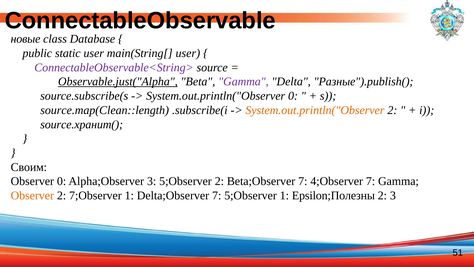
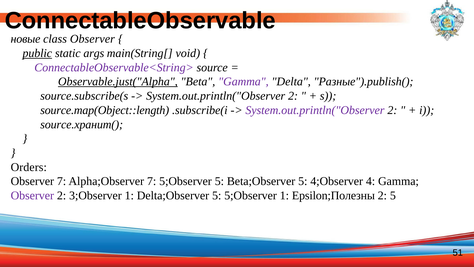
class Database: Database -> Observer (92, 39)
public underline: none -> present (37, 53)
static user: user -> args (94, 53)
main(String[ user: user -> void (188, 53)
0: 0 -> 2 (293, 96)
source.map(Clean::length: source.map(Clean::length -> source.map(Object::length (105, 110)
System.out.println("Observer colour: orange -> purple (315, 110)
Своим: Своим -> Orders (29, 167)
Observer 0: 0 -> 7 (62, 181)
Alpha;Observer 3: 3 -> 7 (152, 181)
5;Observer 2: 2 -> 5 (219, 181)
Beta;Observer 7: 7 -> 5 (303, 181)
4;Observer 7: 7 -> 4 (371, 181)
Observer colour: orange -> purple (32, 195)
7;Observer: 7;Observer -> 3;Observer (95, 195)
Delta;Observer 7: 7 -> 5 (217, 195)
2 3: 3 -> 5 (393, 195)
